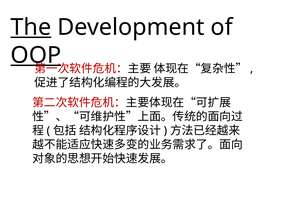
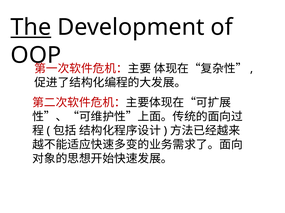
OOP underline: present -> none (36, 55)
